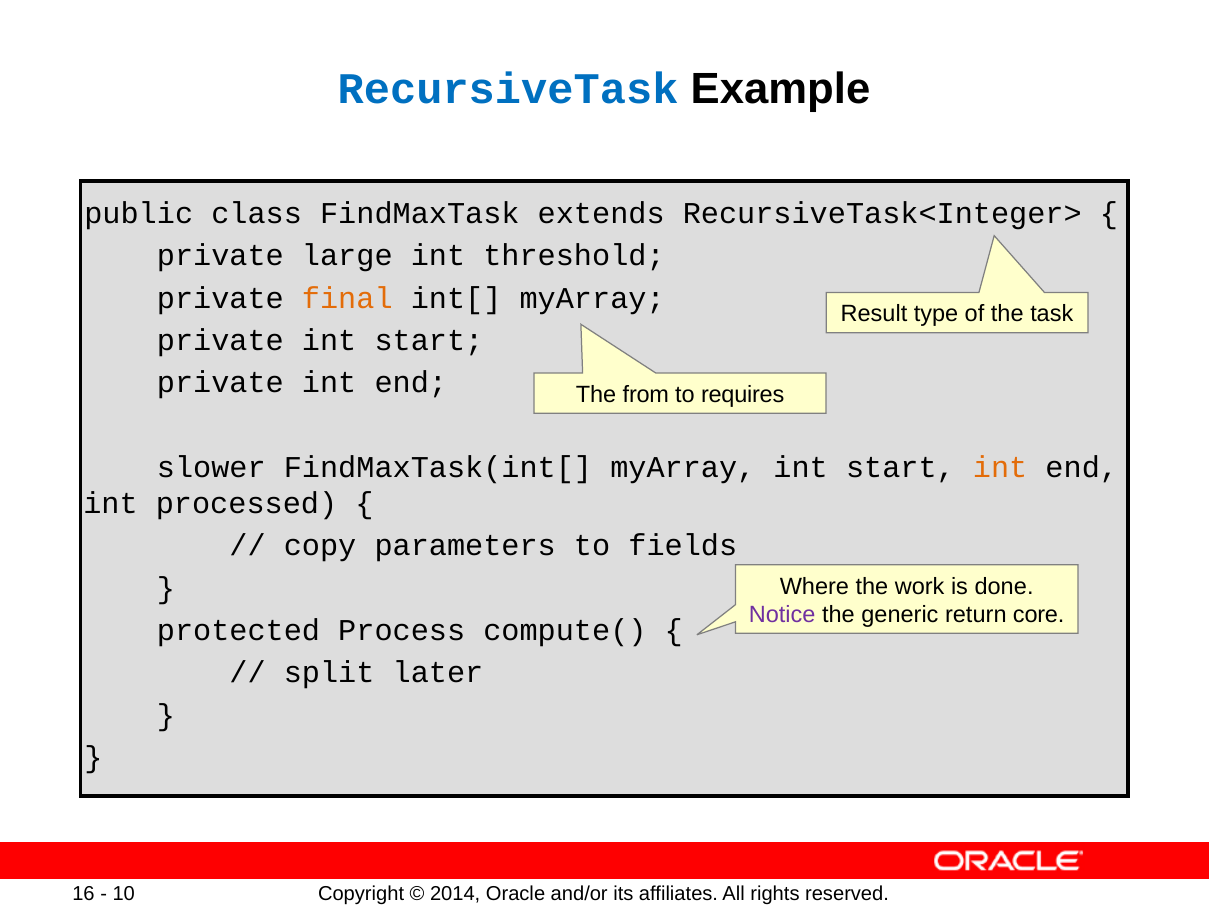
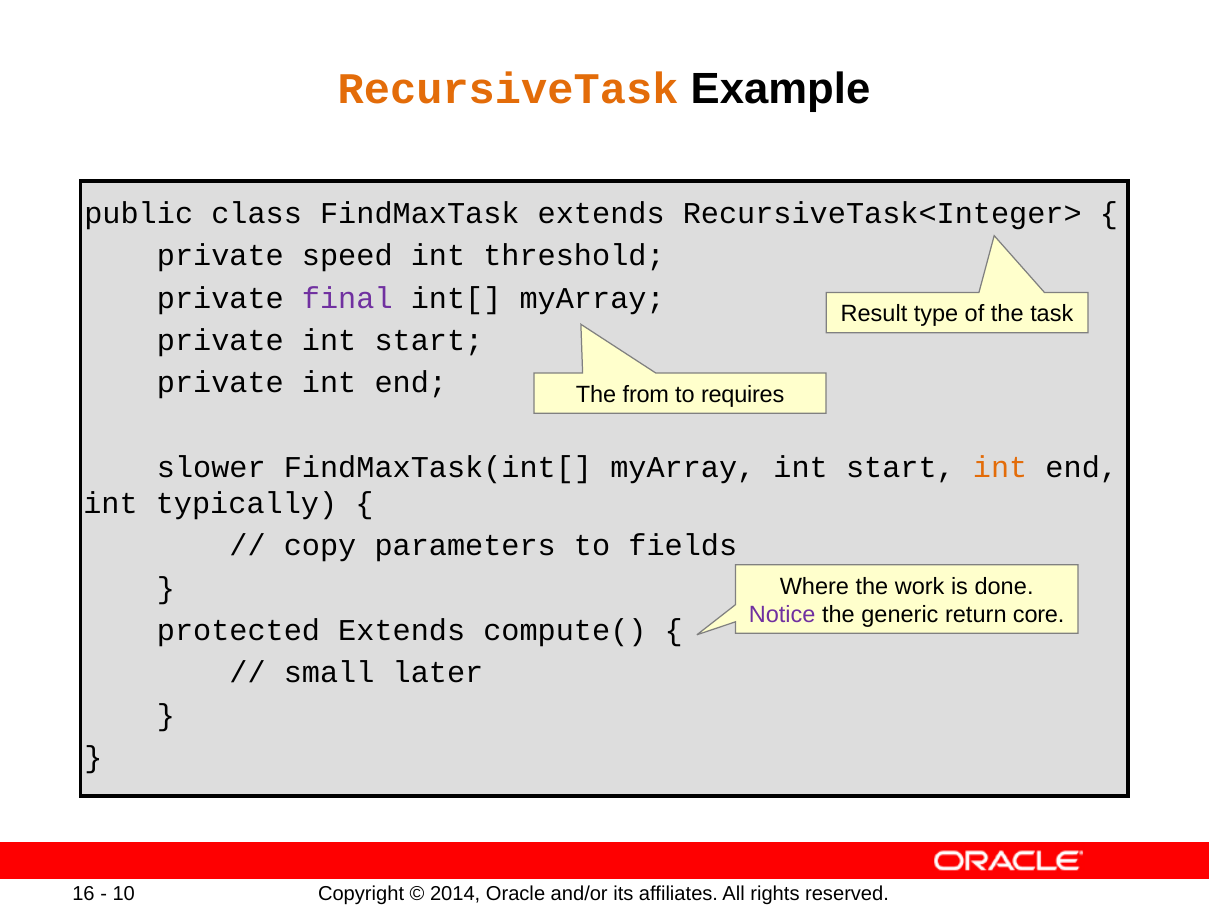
RecursiveTask colour: blue -> orange (508, 89)
large: large -> speed (347, 256)
final colour: orange -> purple (347, 298)
processed: processed -> typically (247, 504)
protected Process: Process -> Extends (402, 630)
split: split -> small (329, 673)
